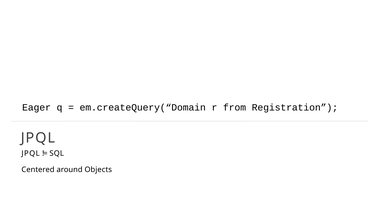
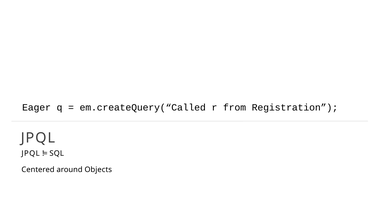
em.createQuery(“Domain: em.createQuery(“Domain -> em.createQuery(“Called (143, 107)
